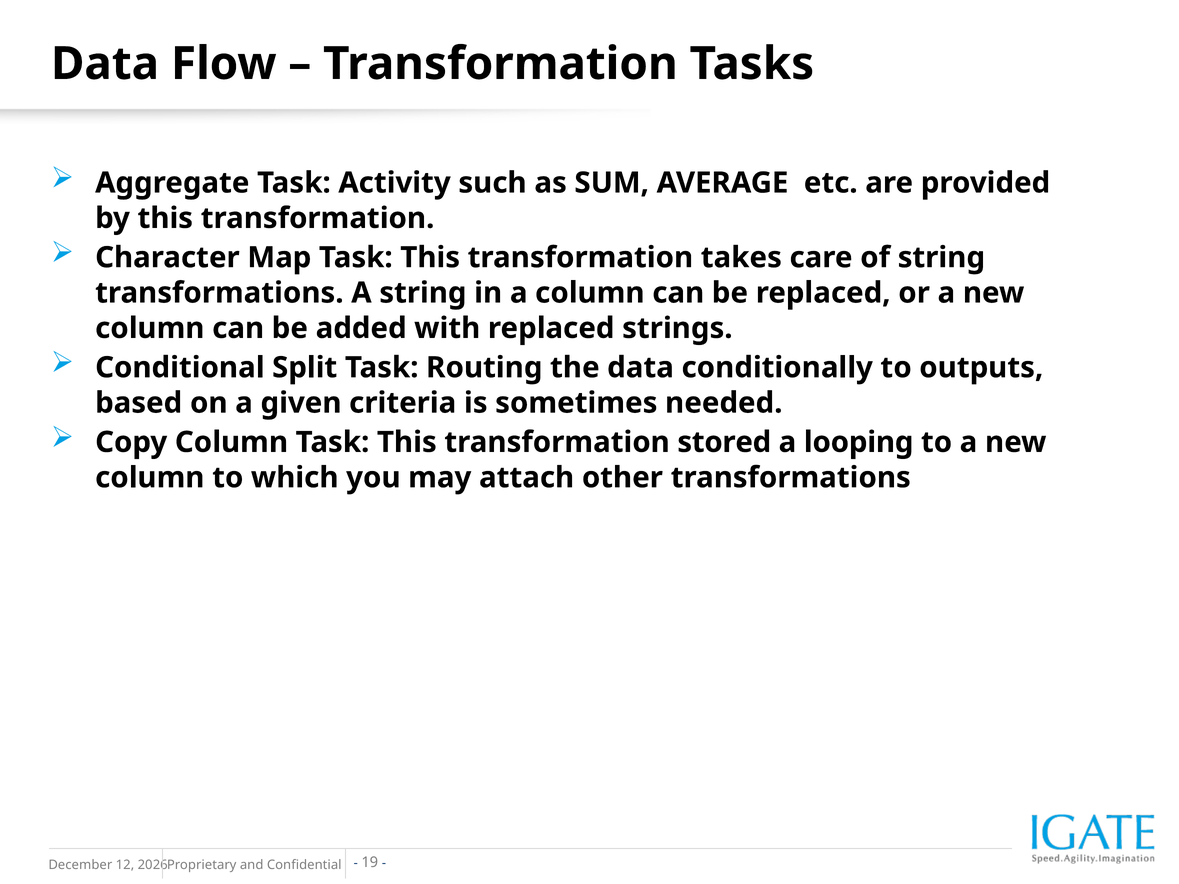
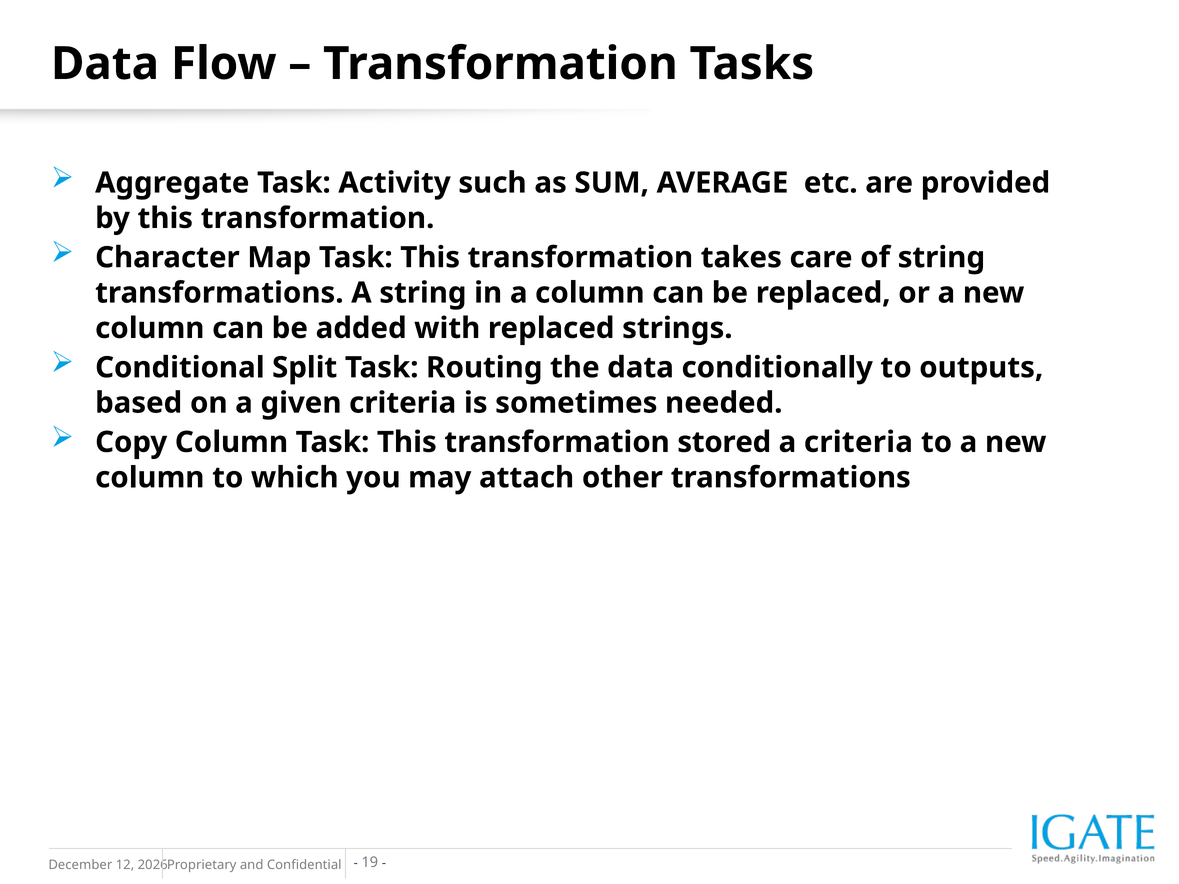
a looping: looping -> criteria (858, 442)
